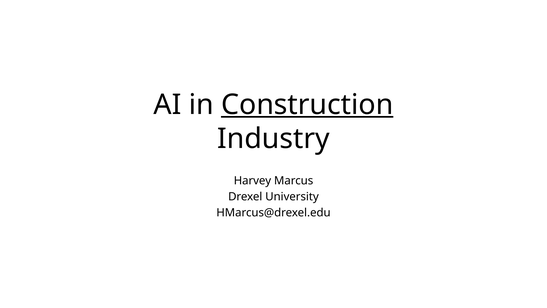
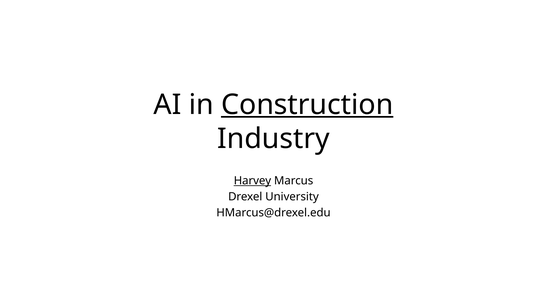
Harvey underline: none -> present (252, 180)
